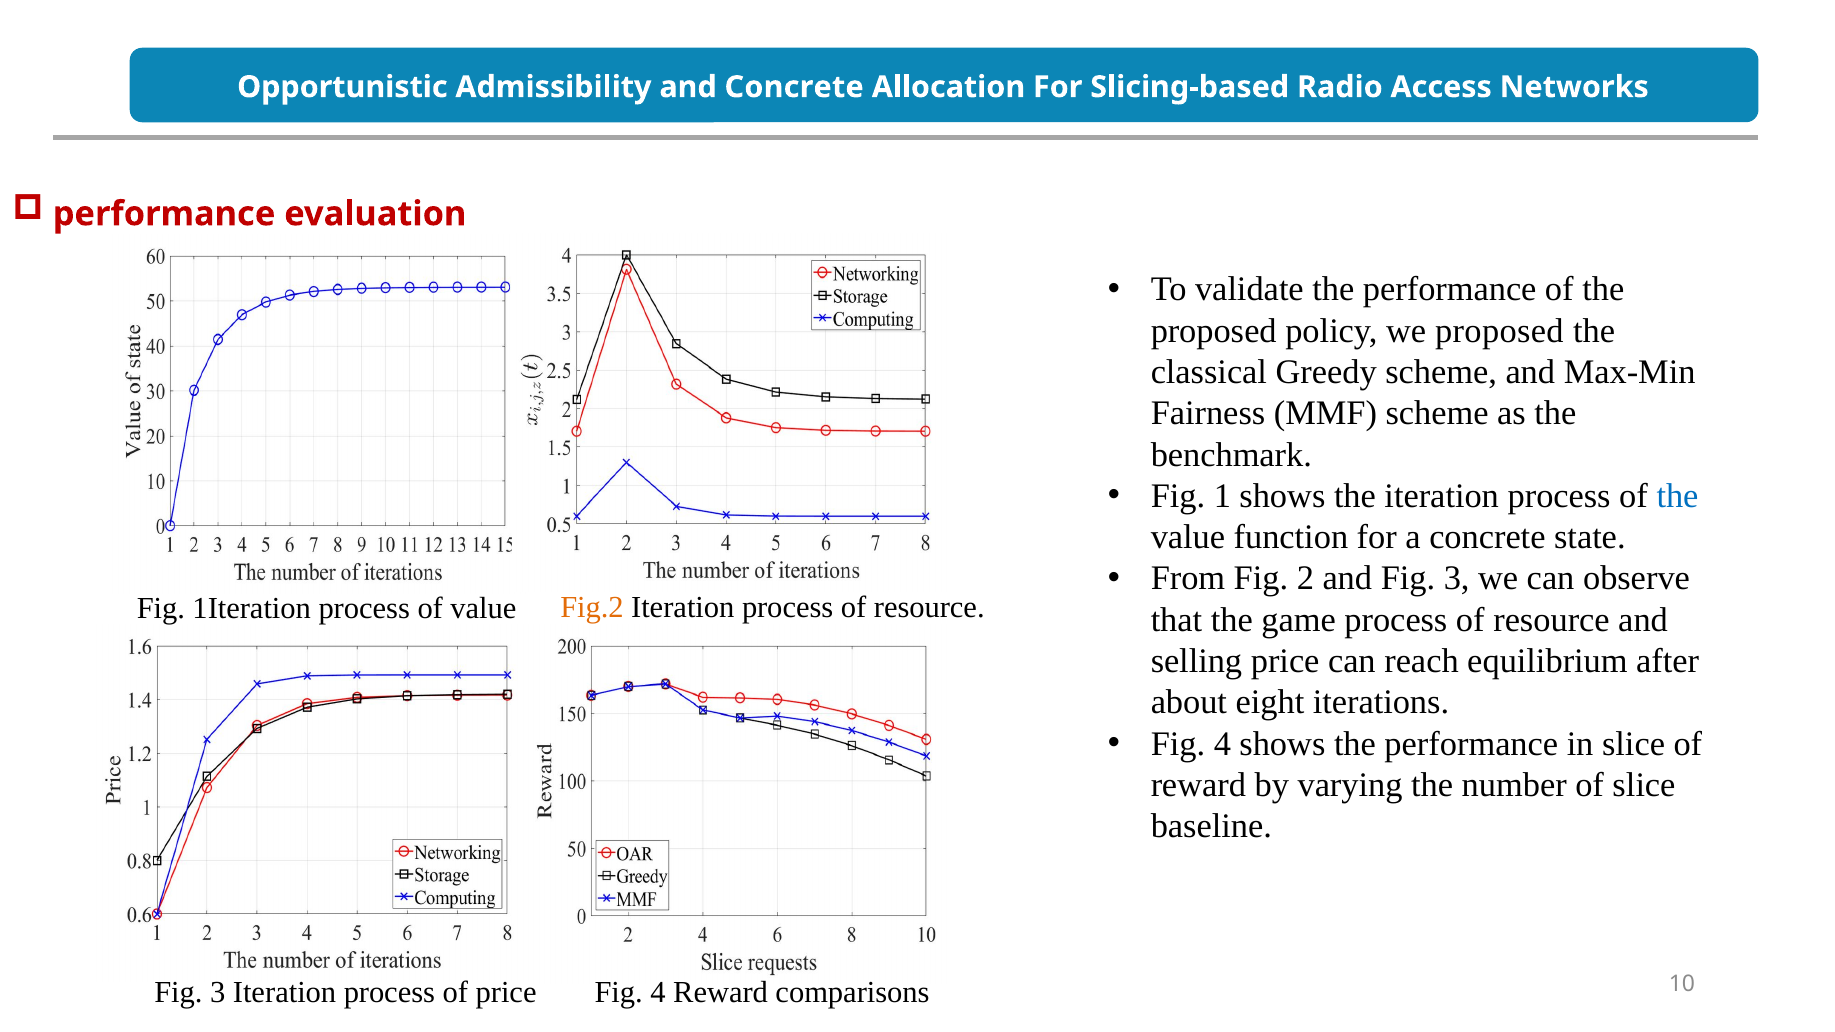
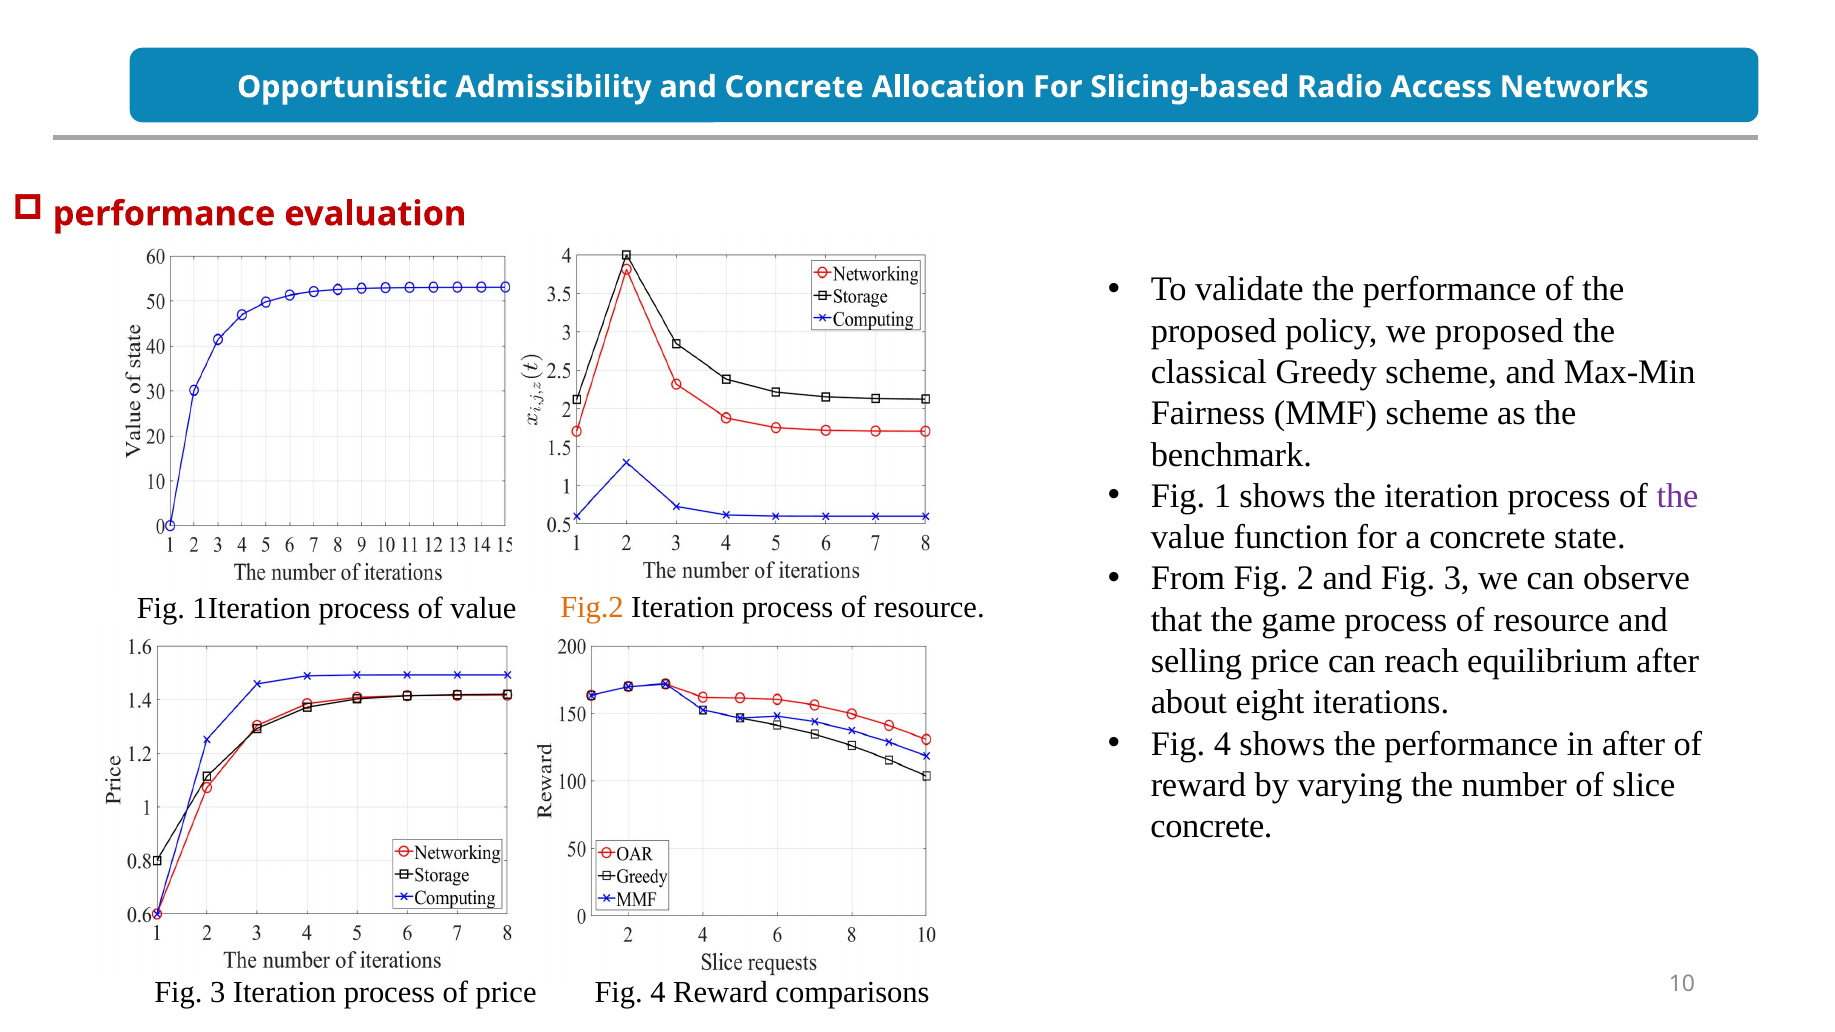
the colour: blue -> purple (1677, 496)
in slice: slice -> after (1634, 744)
baseline: baseline -> concrete (1211, 826)
